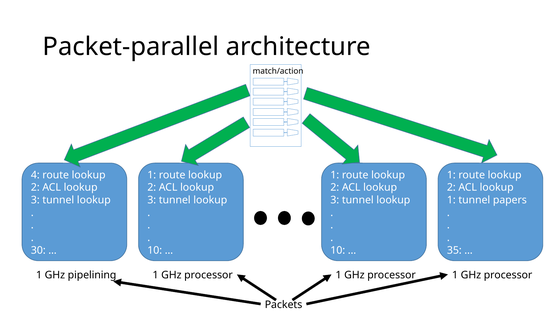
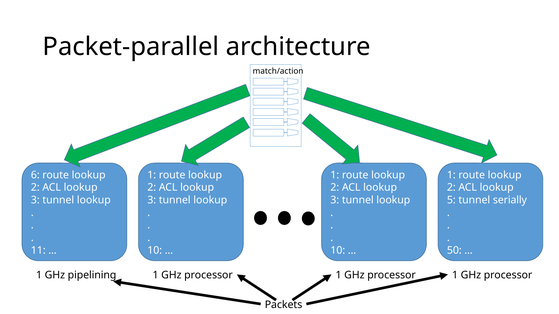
4: 4 -> 6 (35, 175)
1: 1 -> 5 (451, 200)
papers: papers -> serially (510, 200)
30: 30 -> 11 (38, 251)
35: 35 -> 50 (454, 251)
